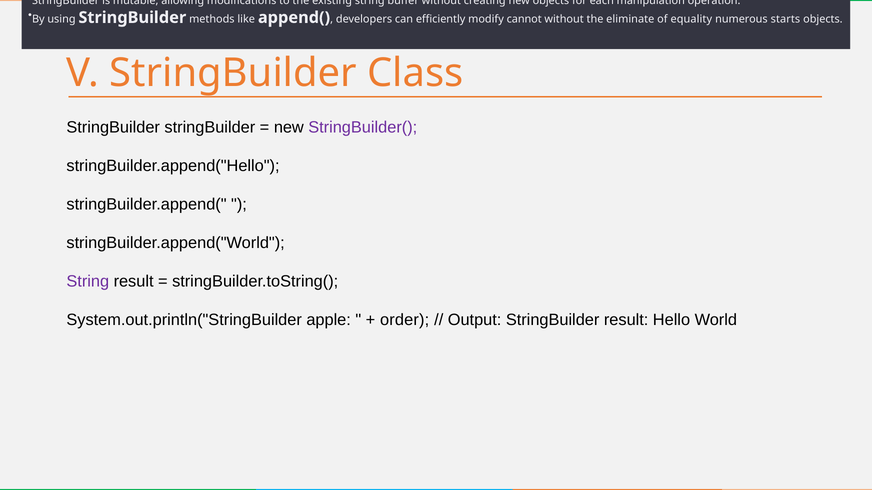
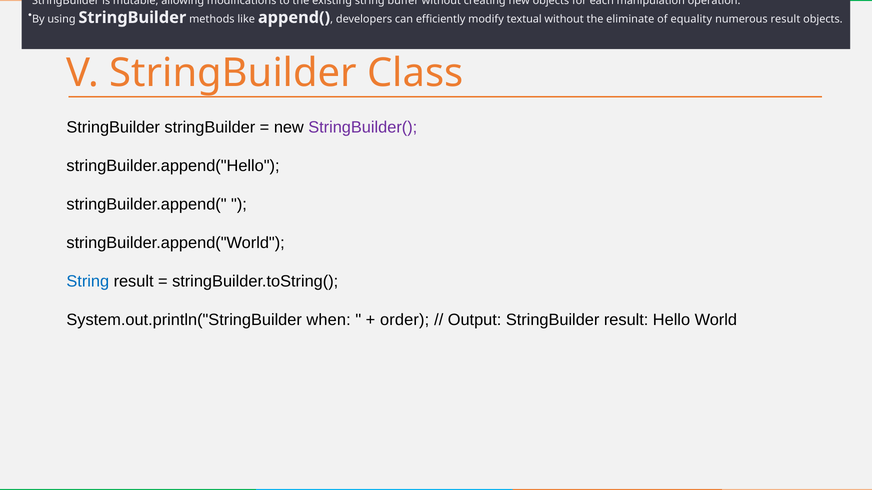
cannot: cannot -> textual (524, 19)
numerous starts: starts -> result (785, 19)
String colour: purple -> blue (88, 282)
System.out.println("StringBuilder apple: apple -> when (329, 320)
